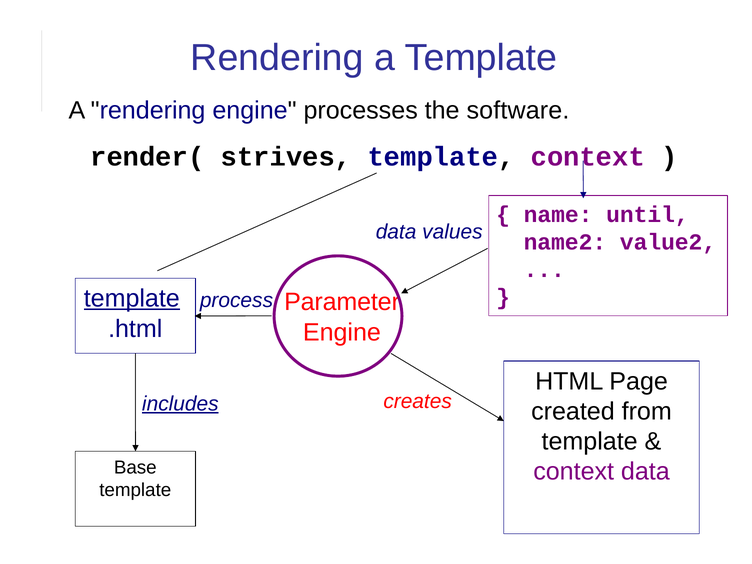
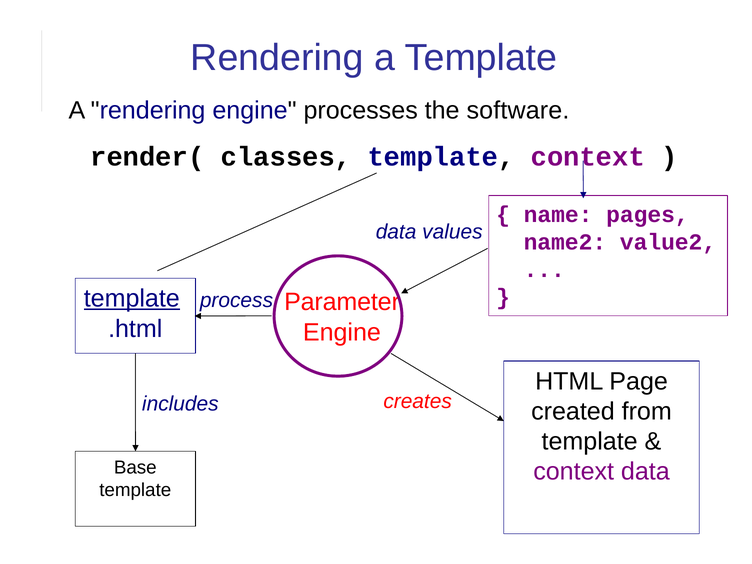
strives: strives -> classes (286, 157)
until: until -> pages (647, 215)
includes underline: present -> none (180, 404)
